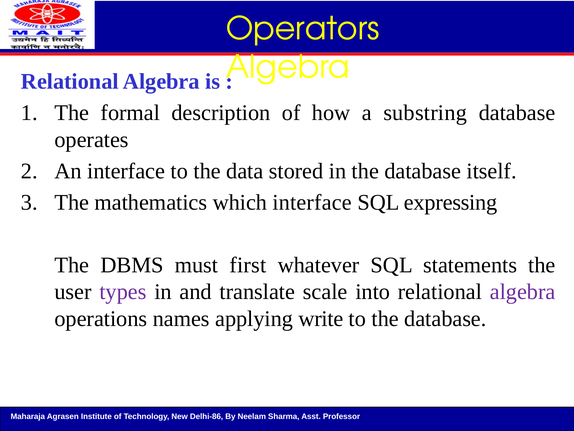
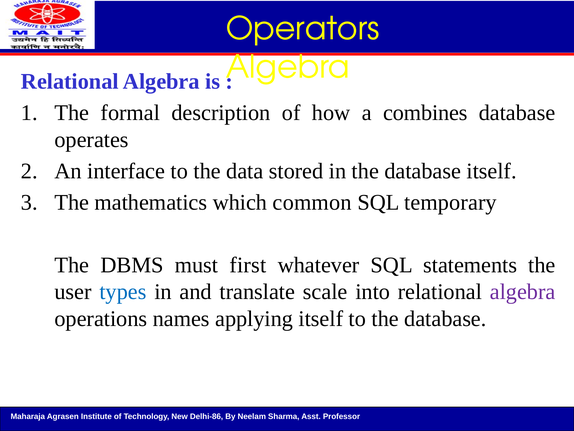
substring: substring -> combines (425, 113)
which interface: interface -> common (312, 202)
expressing: expressing -> temporary (451, 202)
types colour: purple -> blue (123, 291)
applying write: write -> itself (321, 318)
